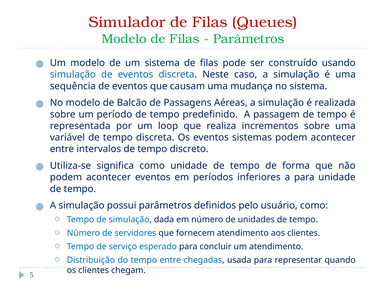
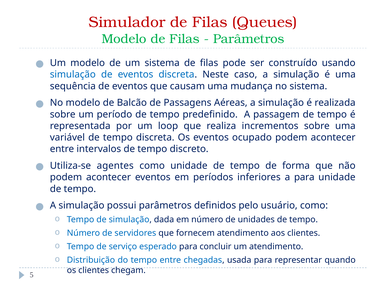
sistemas: sistemas -> ocupado (252, 138)
significa: significa -> agentes (115, 166)
